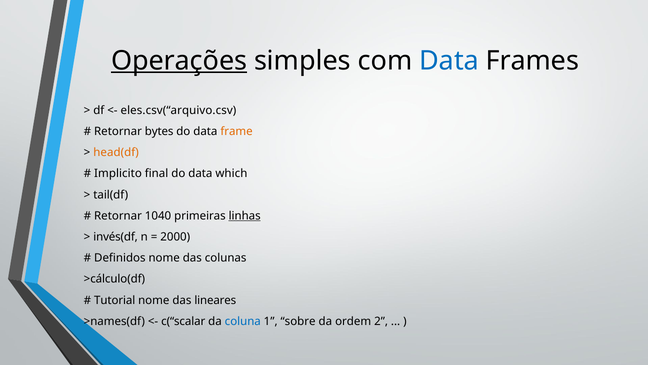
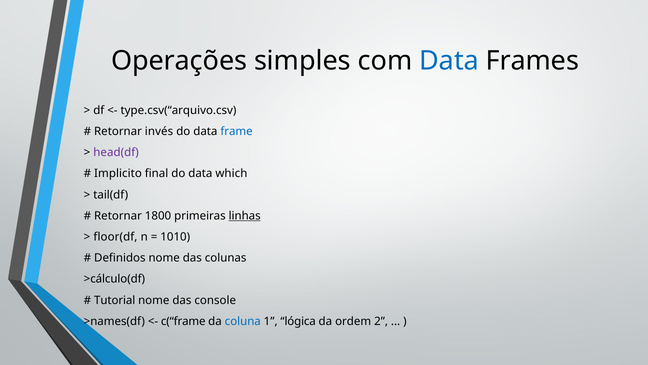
Operações underline: present -> none (179, 61)
eles.csv(“arquivo.csv: eles.csv(“arquivo.csv -> type.csv(“arquivo.csv (178, 110)
bytes: bytes -> invés (159, 131)
frame colour: orange -> blue (237, 131)
head(df colour: orange -> purple (116, 152)
1040: 1040 -> 1800 (158, 216)
invés(df: invés(df -> floor(df (115, 237)
2000: 2000 -> 1010 (175, 237)
lineares: lineares -> console (215, 300)
c(“scalar: c(“scalar -> c(“frame (183, 321)
sobre: sobre -> lógica (298, 321)
